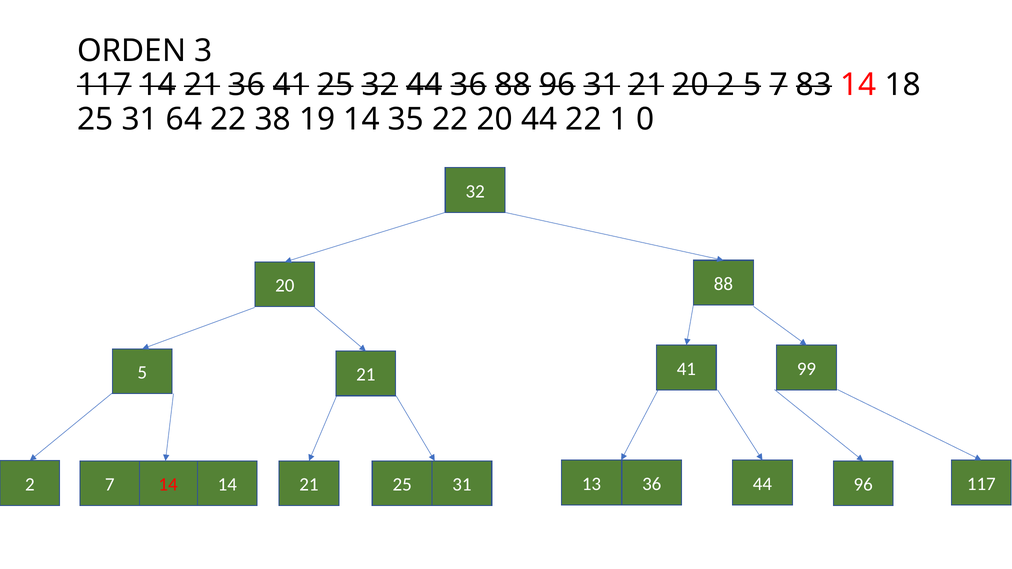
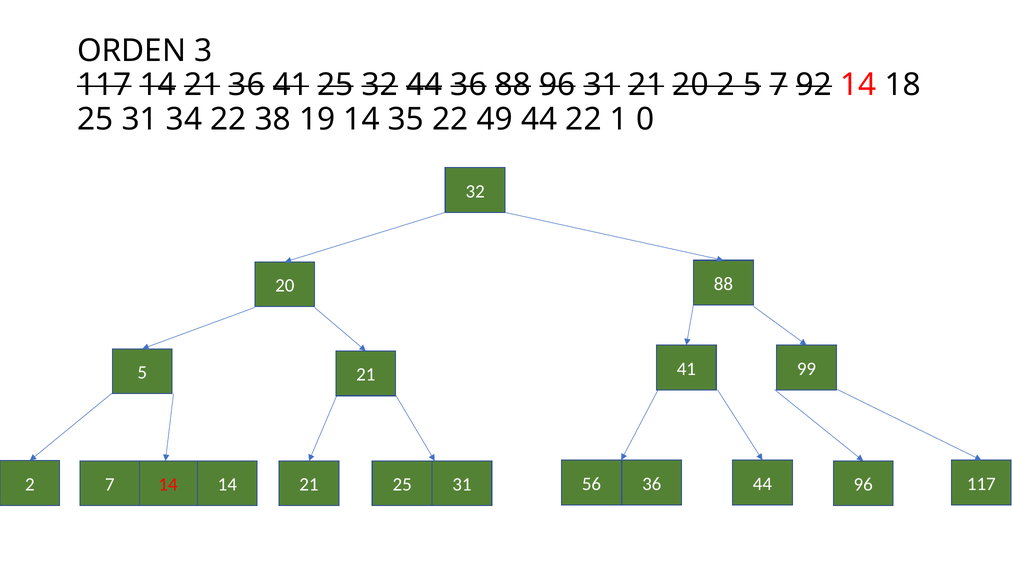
83: 83 -> 92 (814, 85)
64: 64 -> 34 (184, 119)
22 20: 20 -> 49 (495, 119)
13: 13 -> 56 (591, 484)
